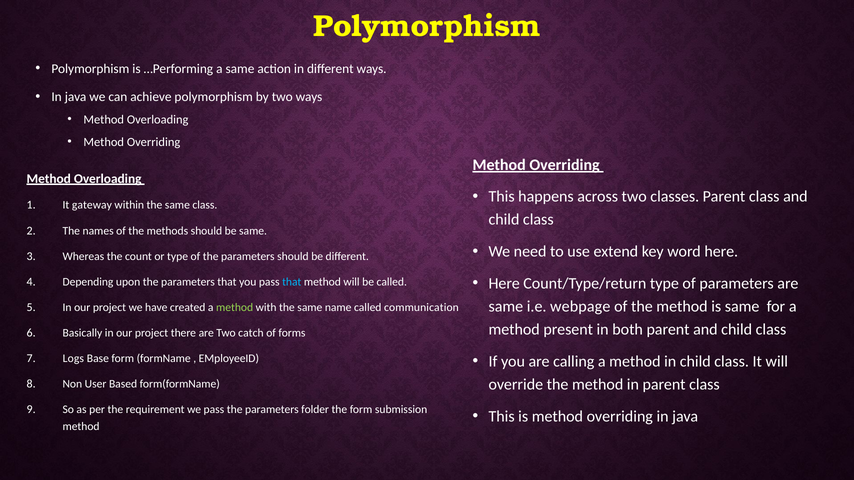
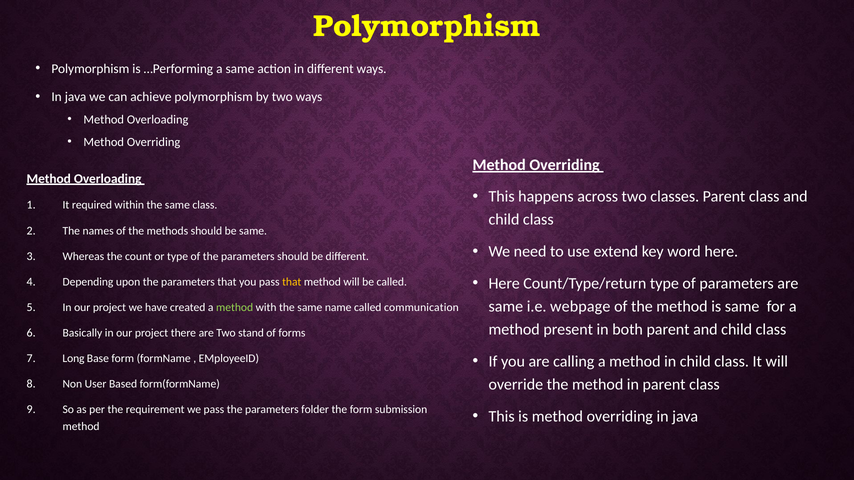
gateway: gateway -> required (92, 205)
that colour: light blue -> yellow (292, 282)
catch: catch -> stand (251, 333)
Logs: Logs -> Long (73, 359)
